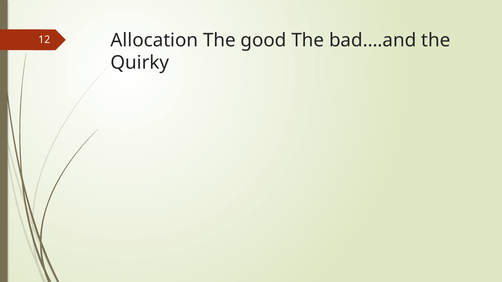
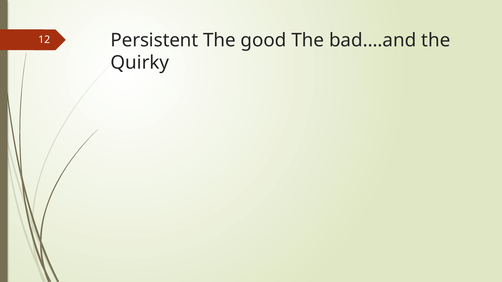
Allocation: Allocation -> Persistent (154, 40)
